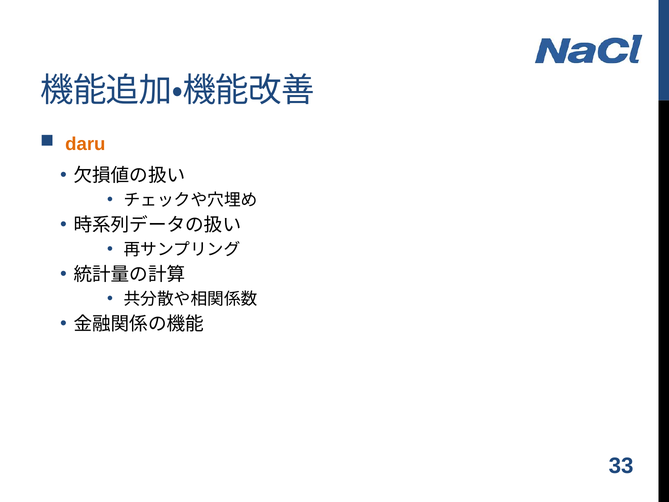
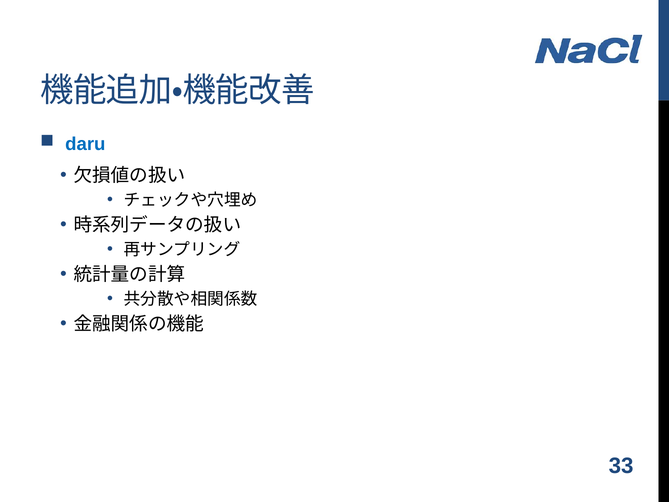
daru colour: orange -> blue (85, 144)
